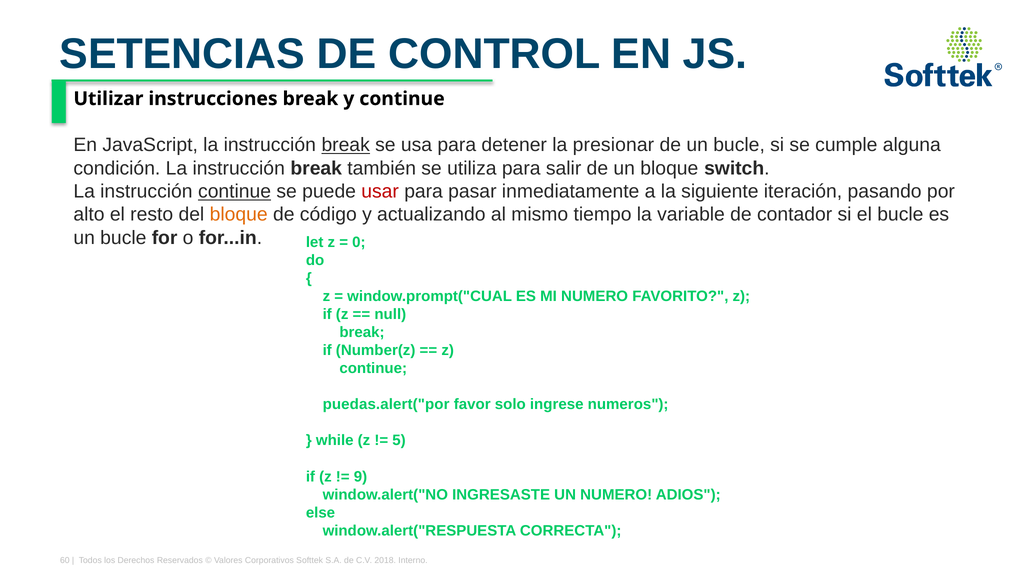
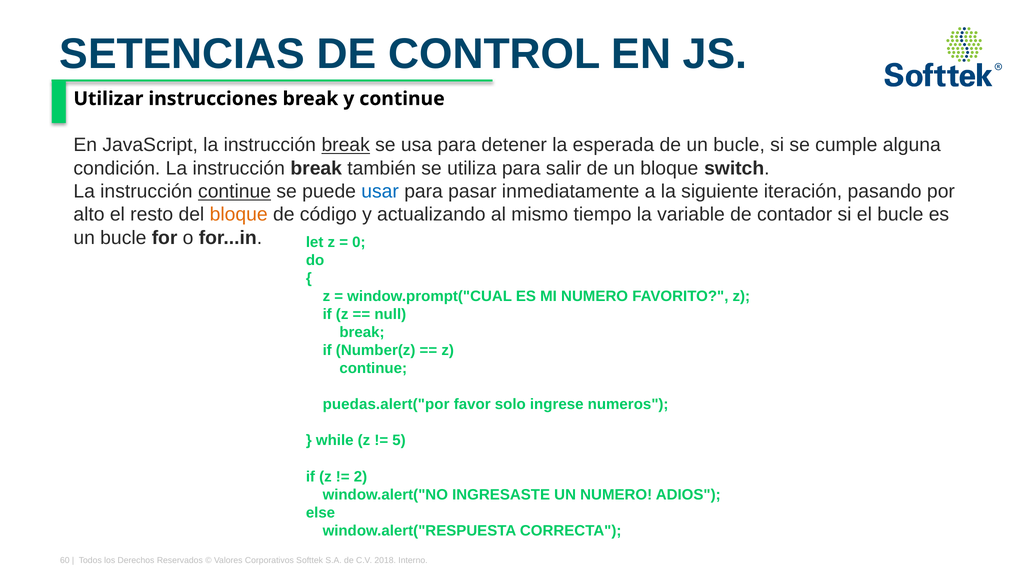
presionar: presionar -> esperada (613, 145)
usar colour: red -> blue (380, 192)
9: 9 -> 2 (361, 477)
